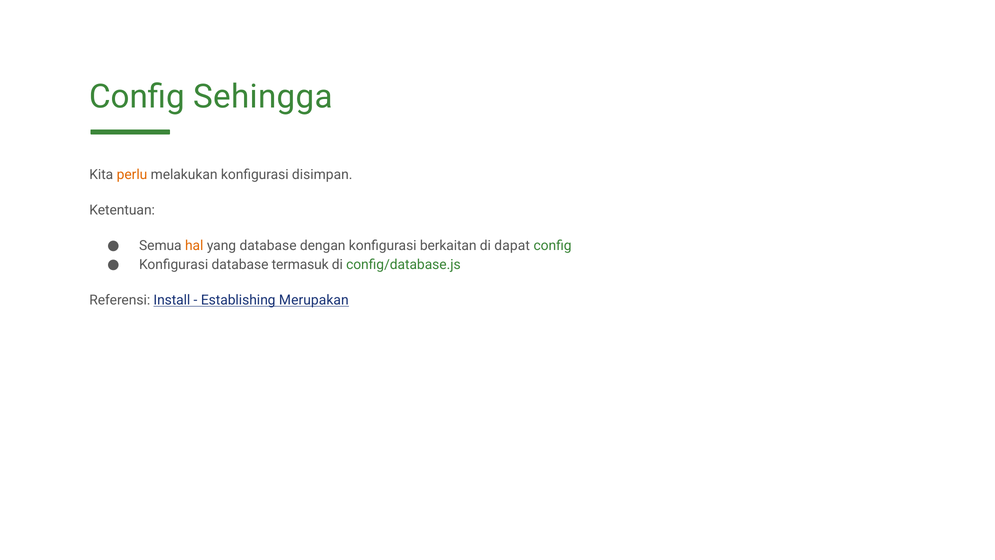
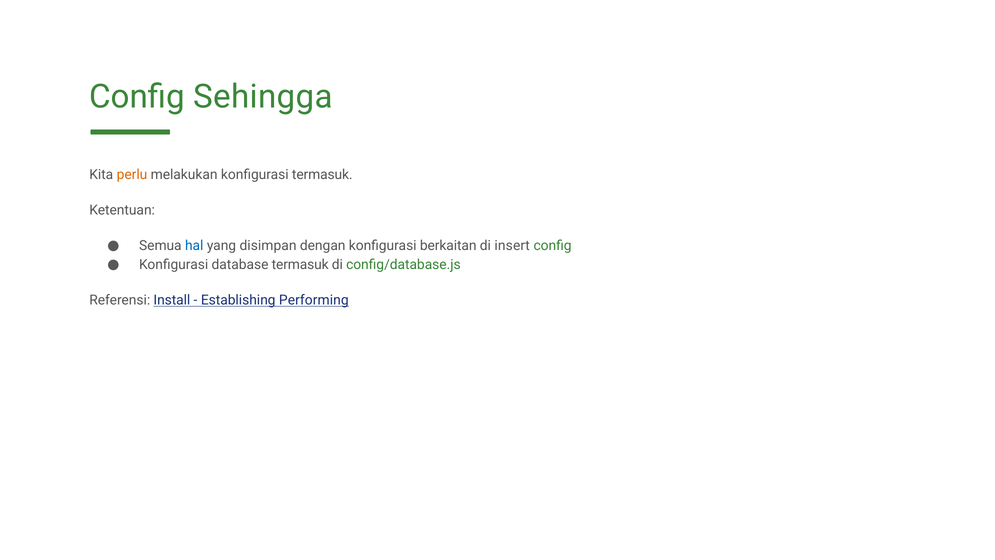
konfigurasi disimpan: disimpan -> termasuk (322, 175)
hal colour: orange -> blue (194, 246)
yang database: database -> disimpan (268, 246)
dapat: dapat -> insert (512, 246)
Merupakan: Merupakan -> Performing (314, 300)
